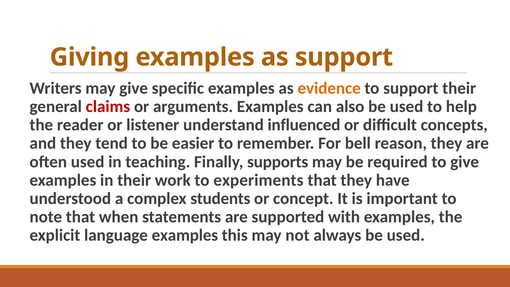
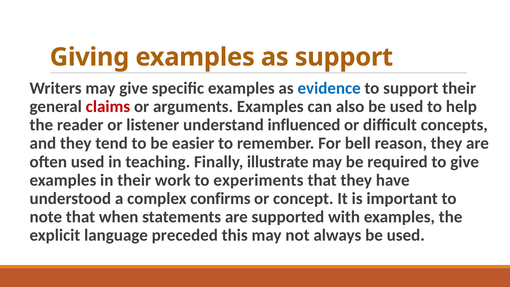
evidence colour: orange -> blue (329, 88)
supports: supports -> illustrate (278, 162)
students: students -> confirms (220, 198)
language examples: examples -> preceded (185, 235)
